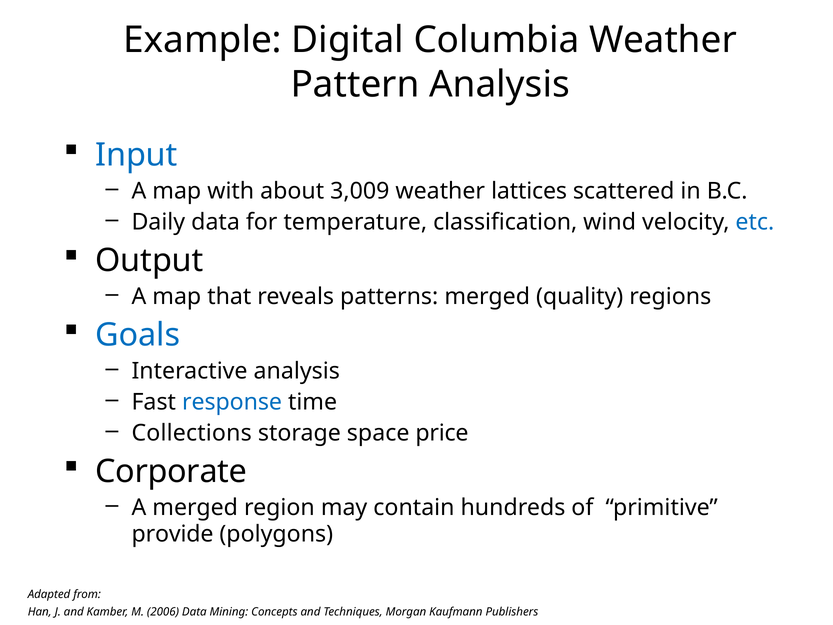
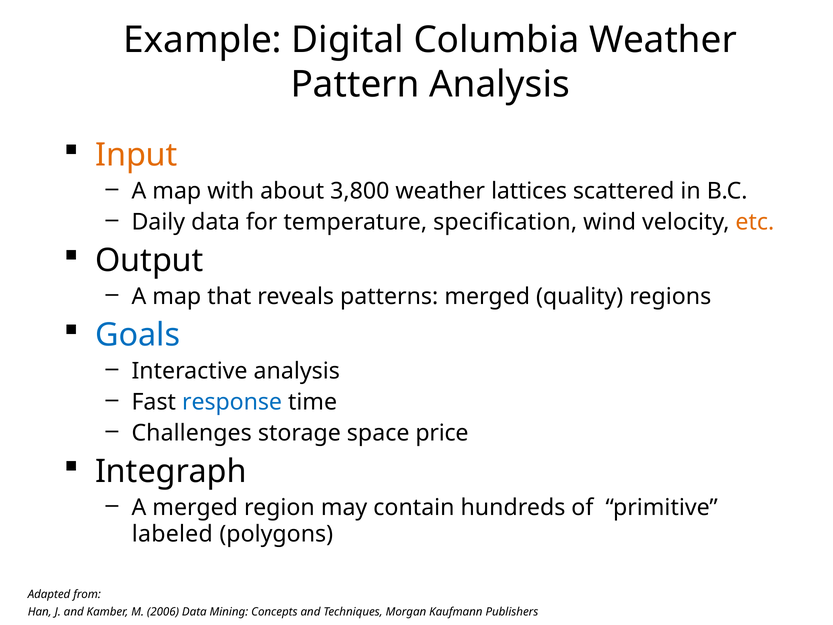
Input colour: blue -> orange (136, 155)
3,009: 3,009 -> 3,800 (360, 191)
classification: classification -> specification (505, 222)
etc colour: blue -> orange (755, 222)
Collections: Collections -> Challenges (192, 433)
Corporate: Corporate -> Integraph (171, 471)
provide: provide -> labeled (172, 534)
